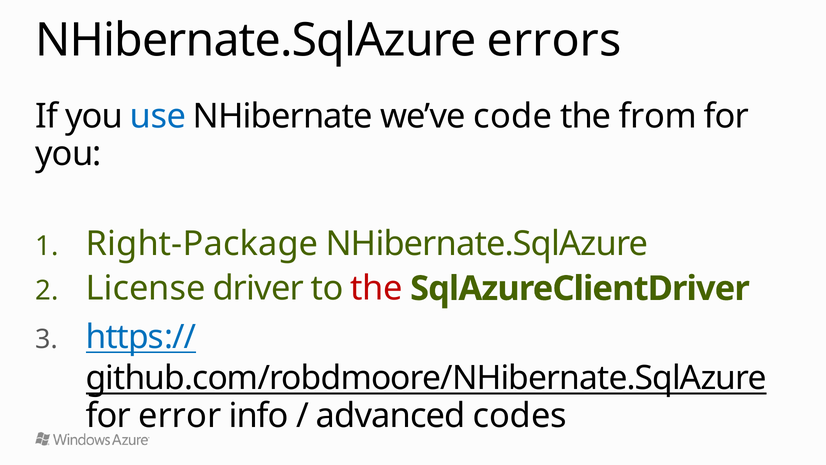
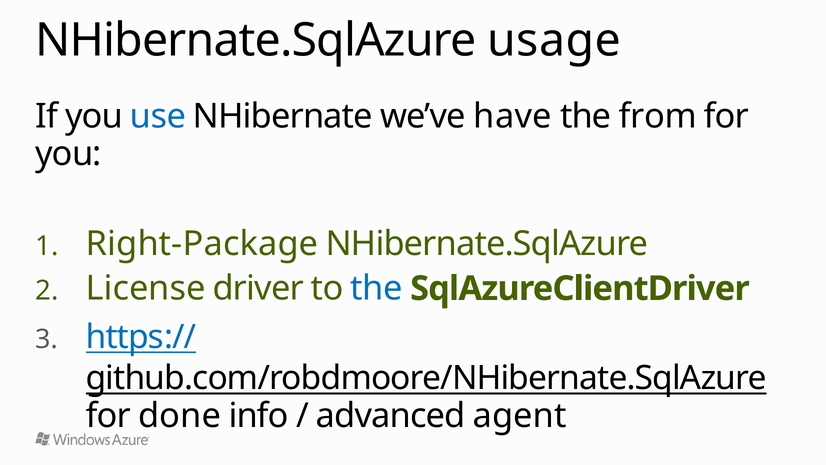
errors: errors -> usage (554, 40)
code: code -> have (513, 117)
the colour: red -> blue (376, 288)
error: error -> done (180, 416)
codes: codes -> agent (520, 416)
